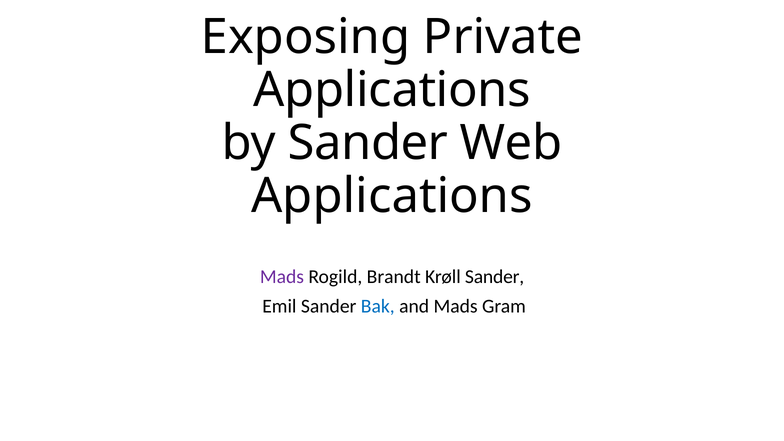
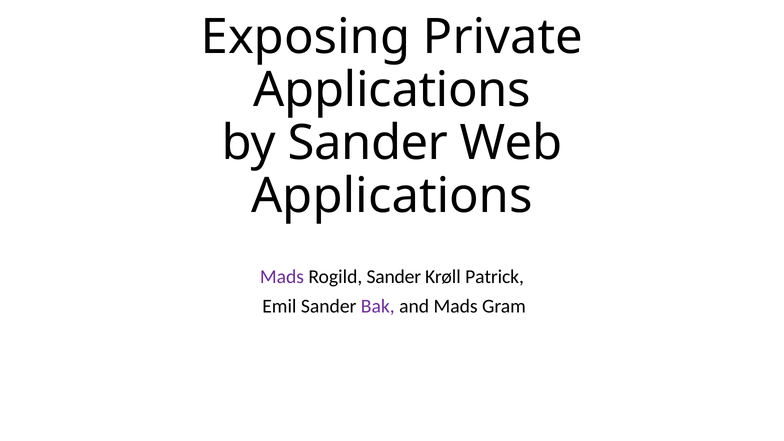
Rogild Brandt: Brandt -> Sander (394, 277)
Krøll Sander: Sander -> Patrick (495, 277)
Bak colour: blue -> purple (378, 306)
